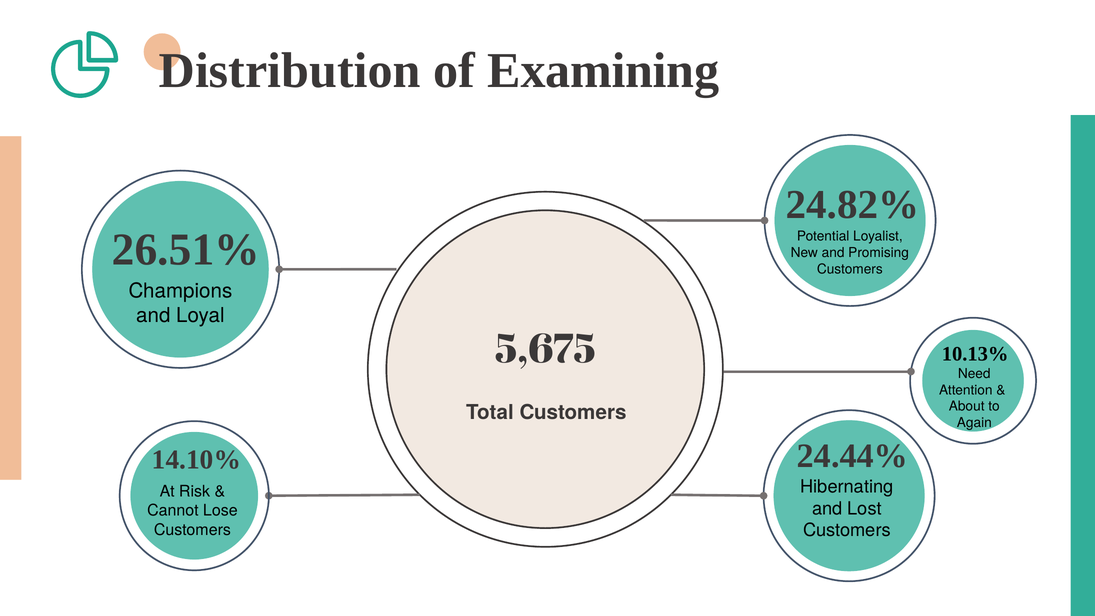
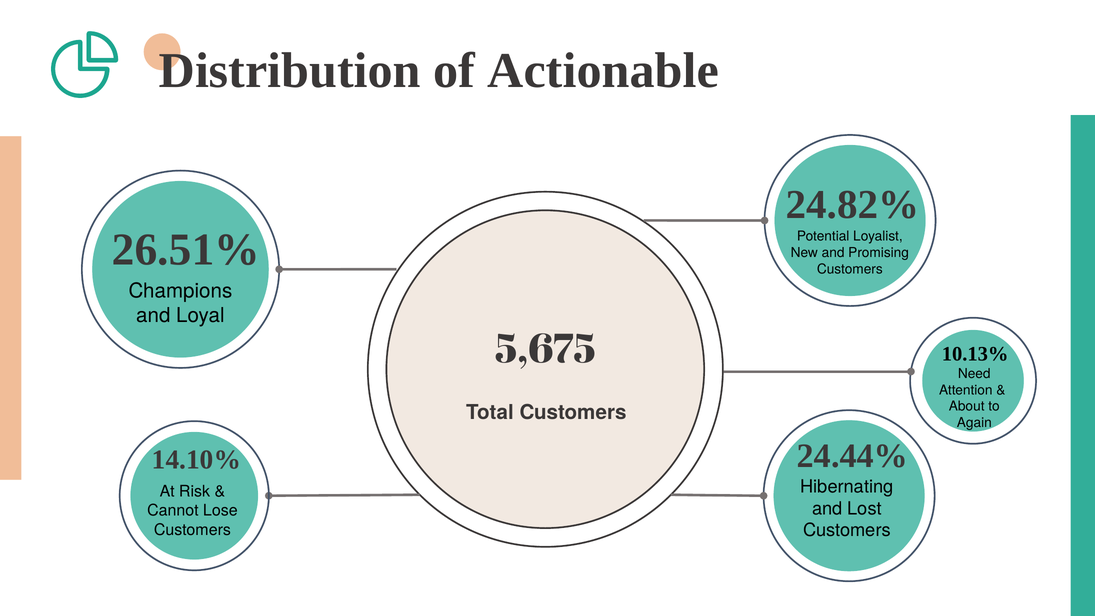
Examining: Examining -> Actionable (603, 71)
